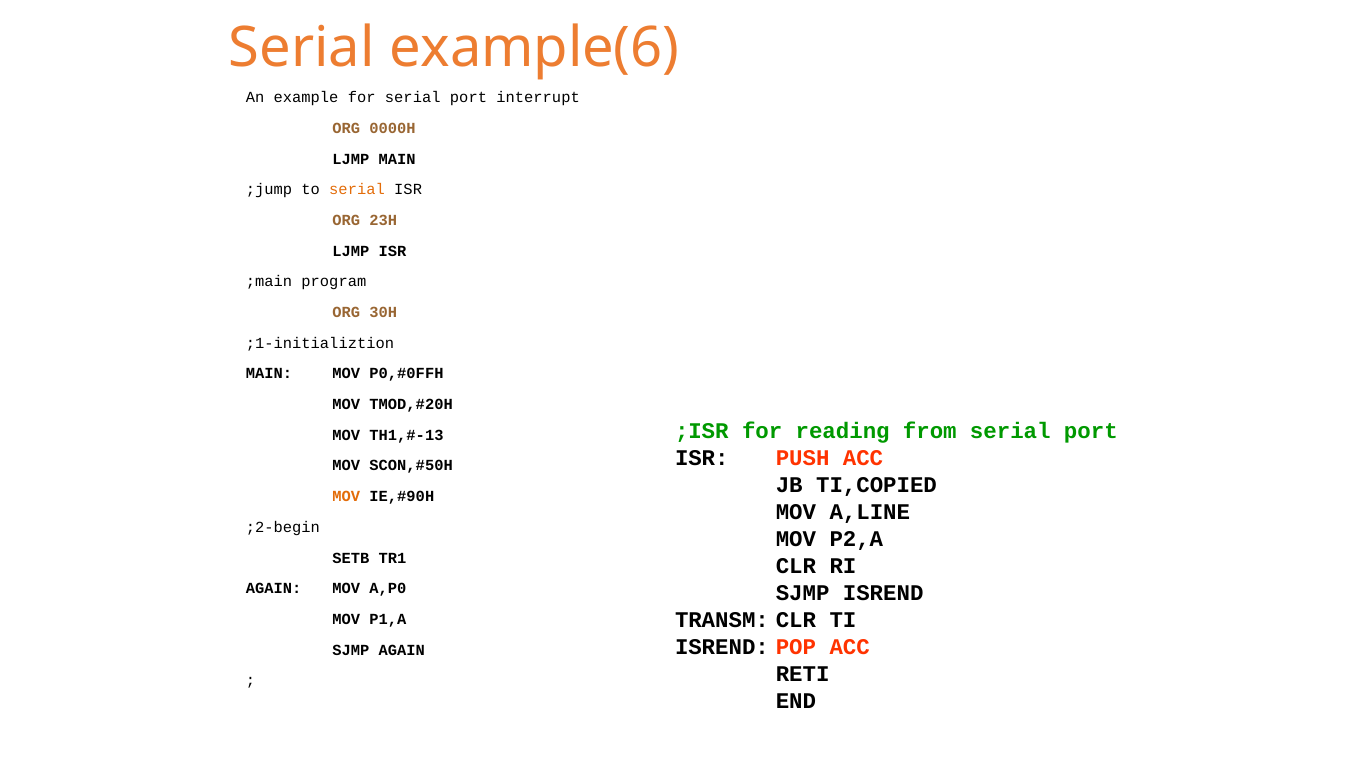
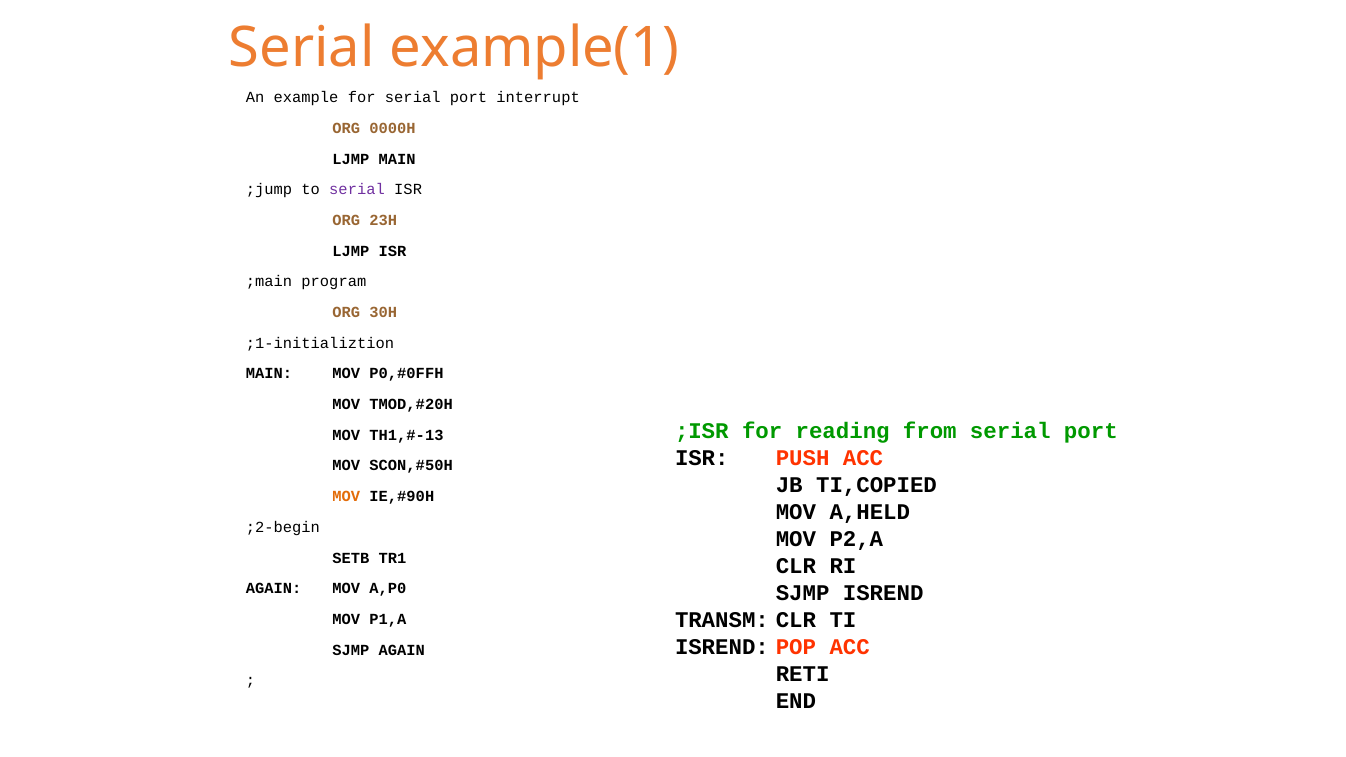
example(6: example(6 -> example(1 (534, 48)
serial colour: orange -> purple (357, 190)
A,LINE: A,LINE -> A,HELD (870, 512)
